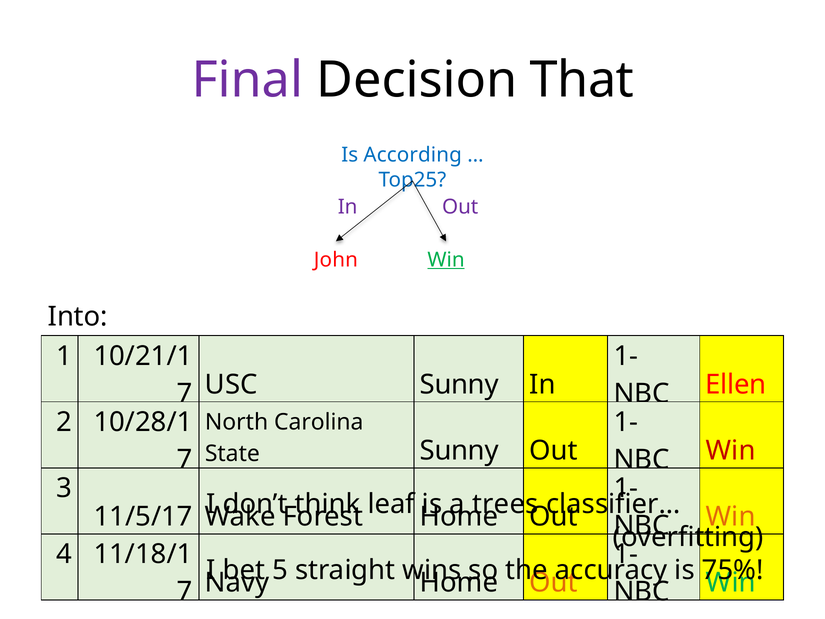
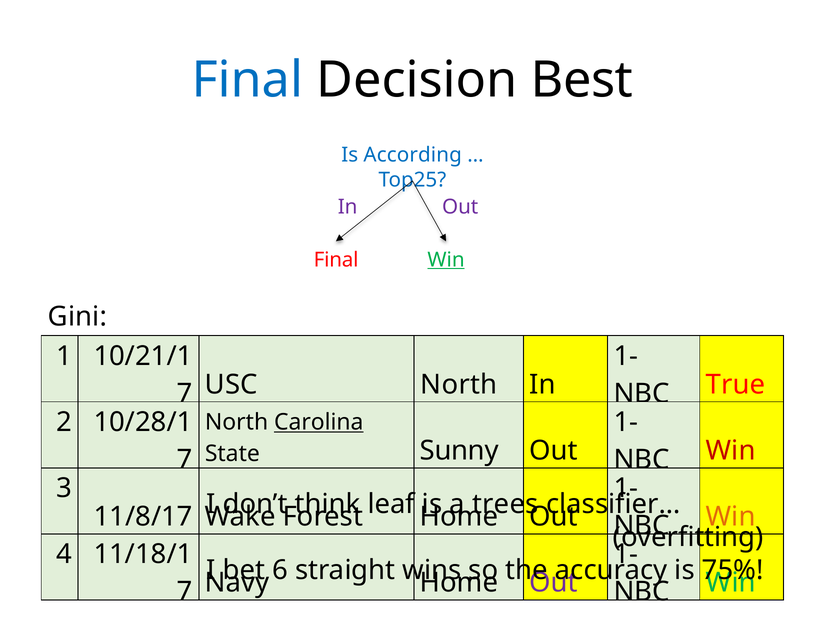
Final colour: purple -> blue (247, 80)
That: That -> Best (582, 80)
John: John -> Final (336, 260)
Into: Into -> Gini (78, 316)
USC Sunny: Sunny -> North (459, 384)
Ellen: Ellen -> True (736, 384)
Carolina underline: none -> present (319, 422)
11/5/17: 11/5/17 -> 11/8/17 (143, 516)
5: 5 -> 6 (280, 570)
Out colour: orange -> purple (554, 582)
